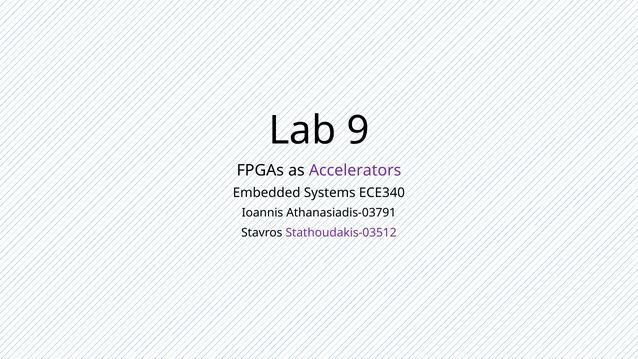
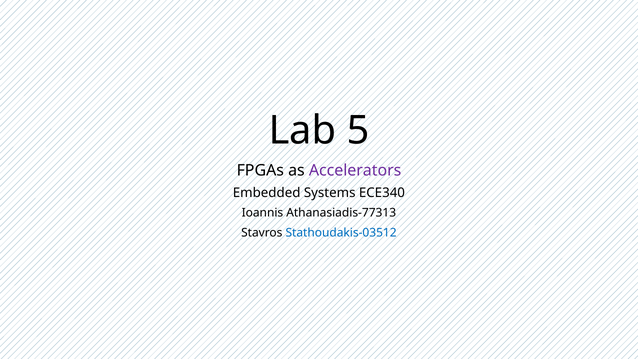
9: 9 -> 5 (358, 130)
Athanasiadis-03791: Athanasiadis-03791 -> Athanasiadis-77313 (341, 213)
Stathoudakis-03512 colour: purple -> blue (341, 233)
